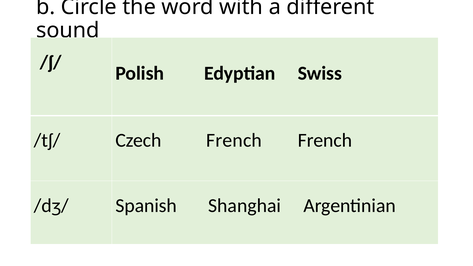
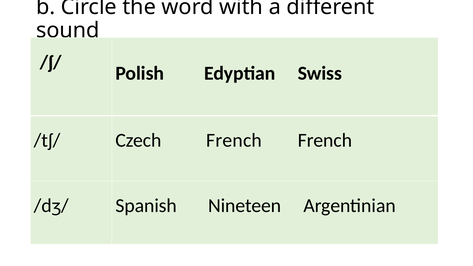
Shanghai: Shanghai -> Nineteen (245, 206)
